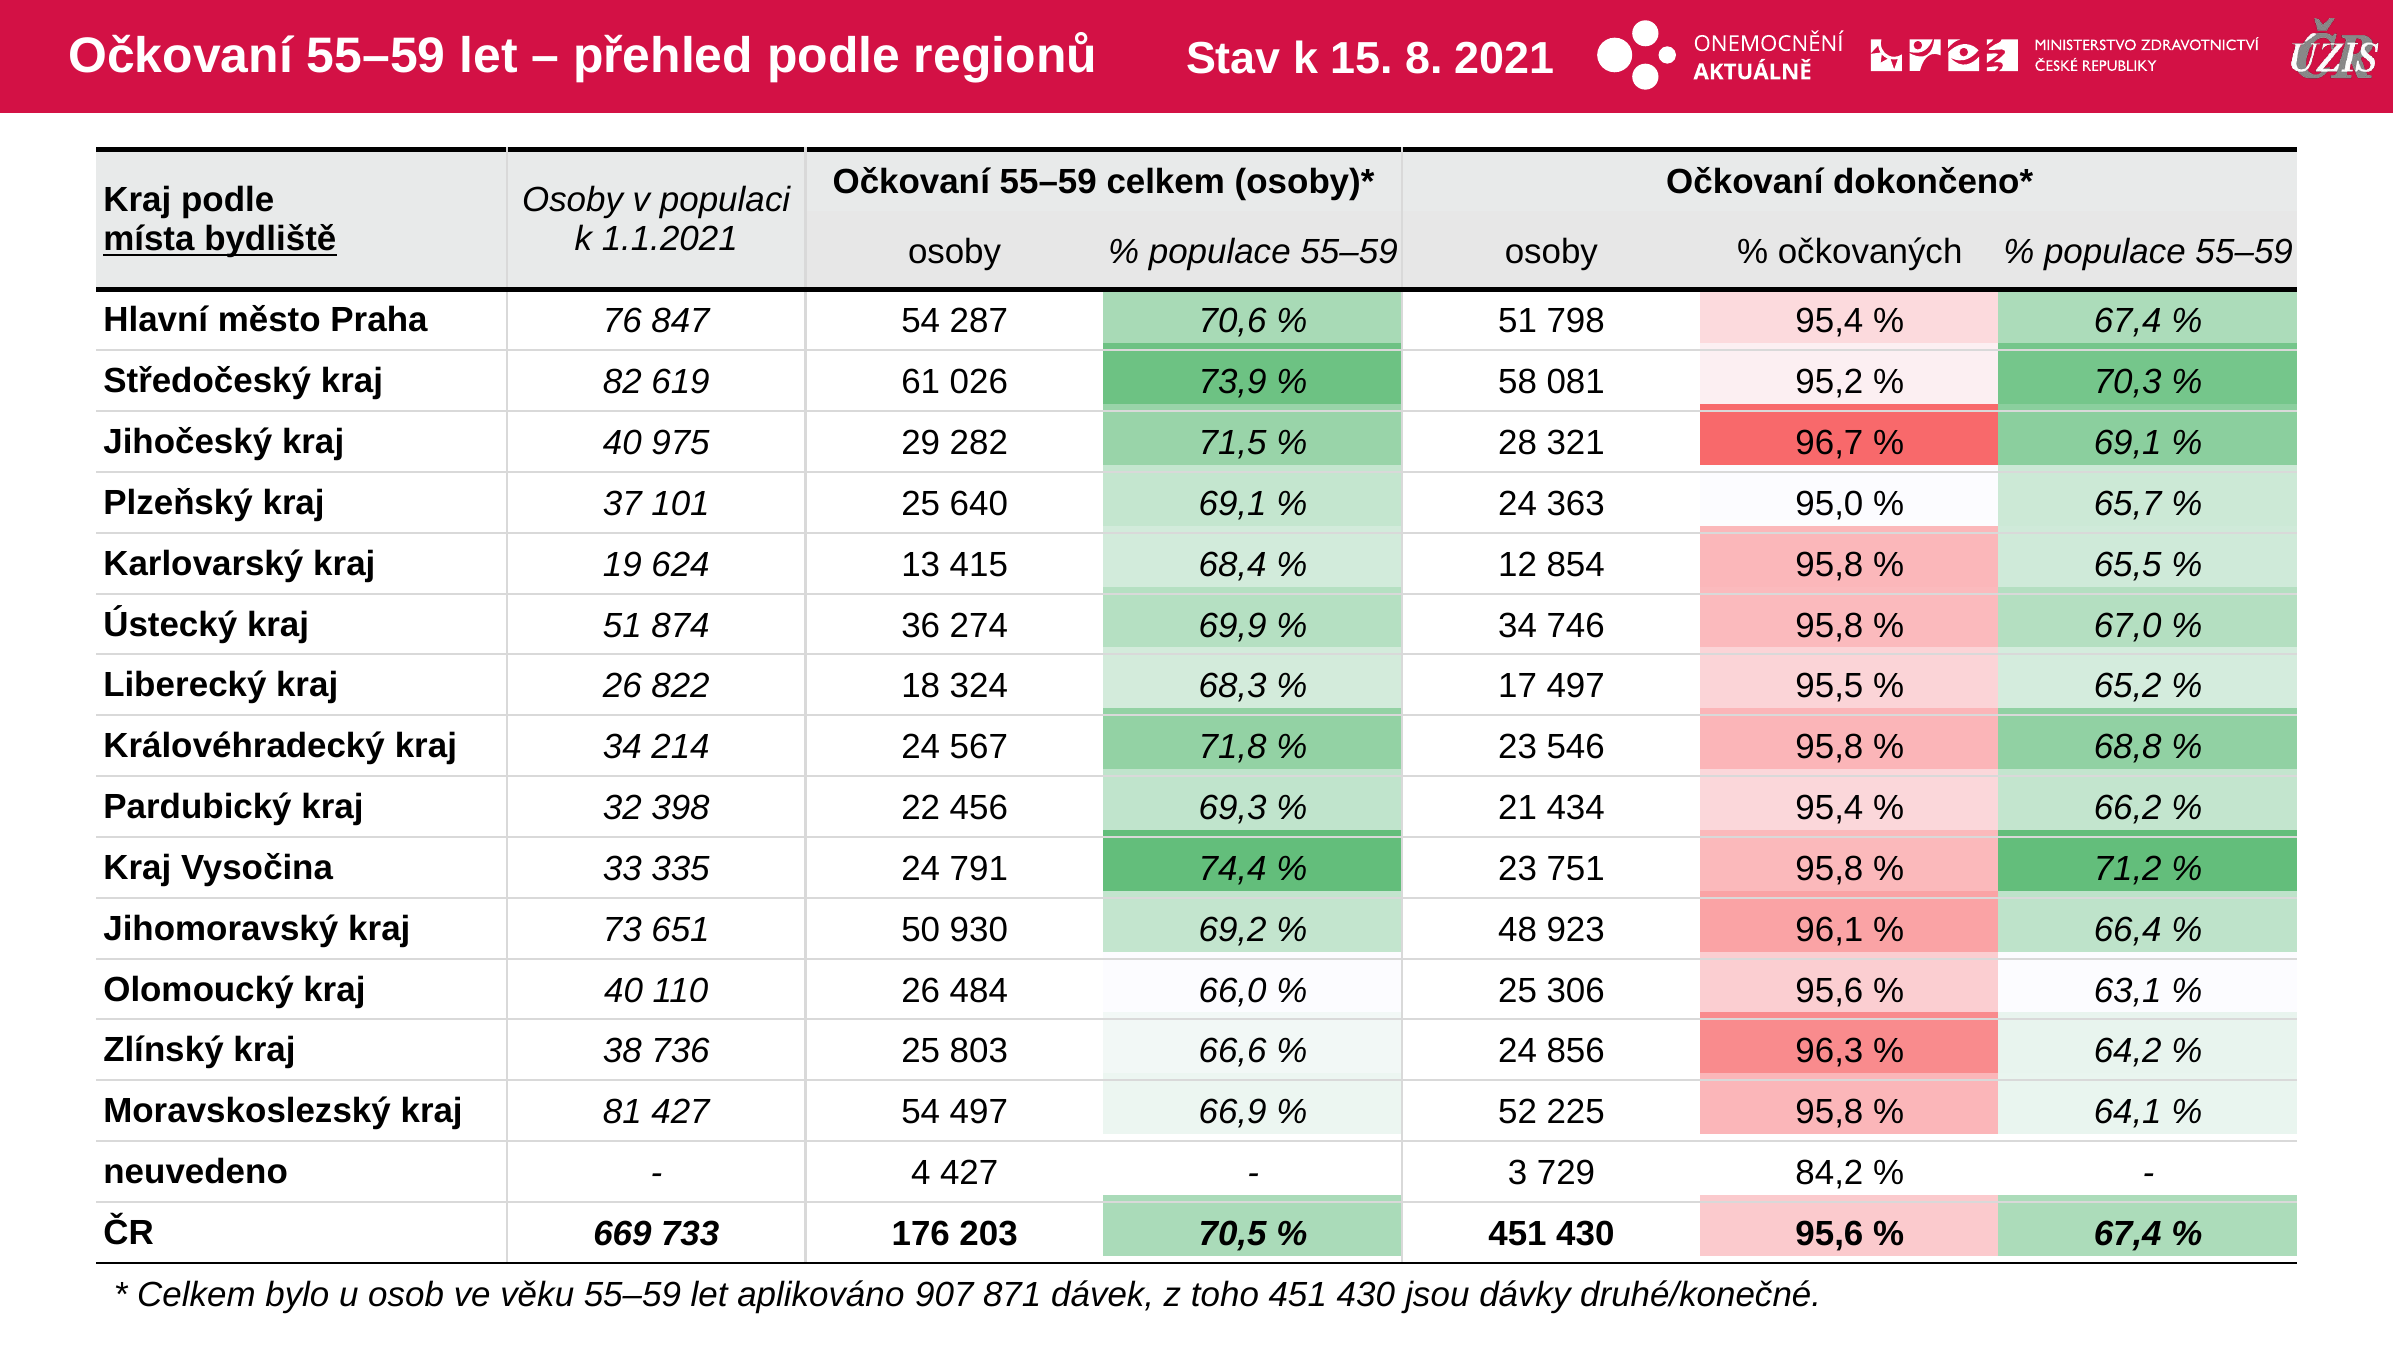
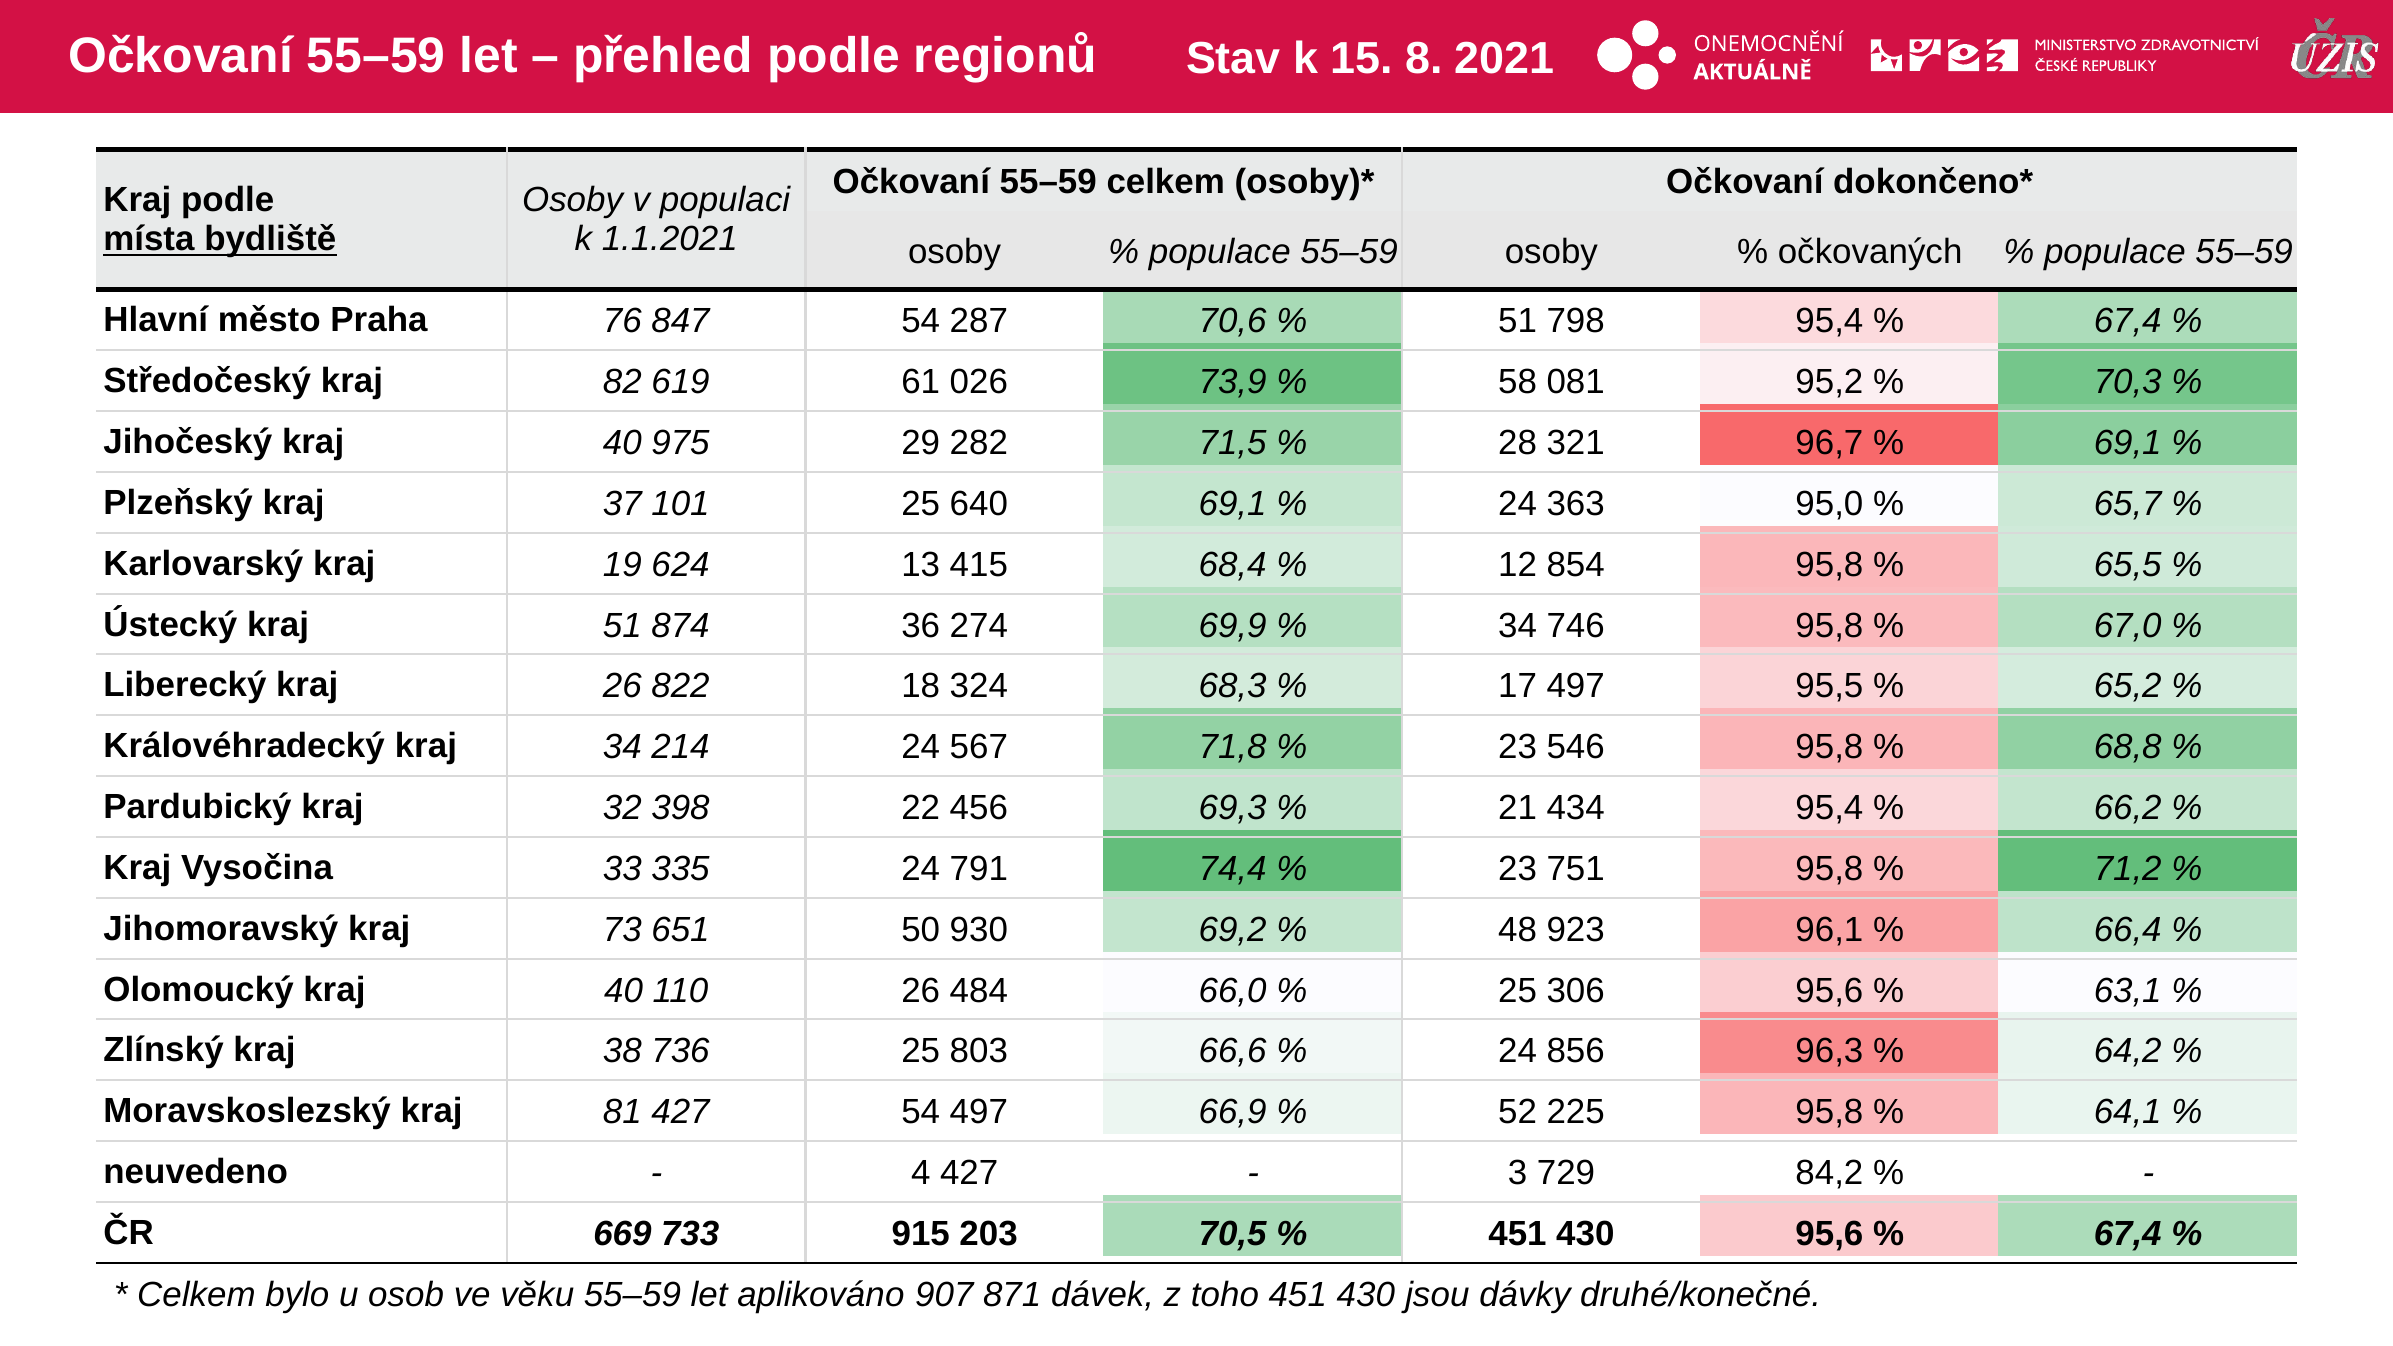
176: 176 -> 915 (921, 1234)
